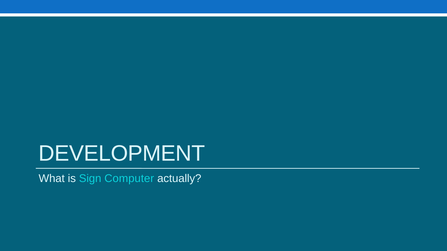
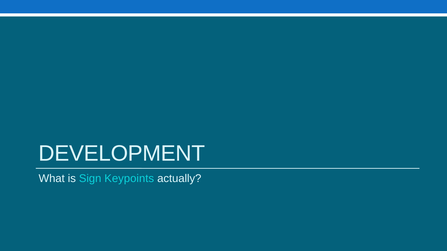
Computer: Computer -> Keypoints (129, 179)
